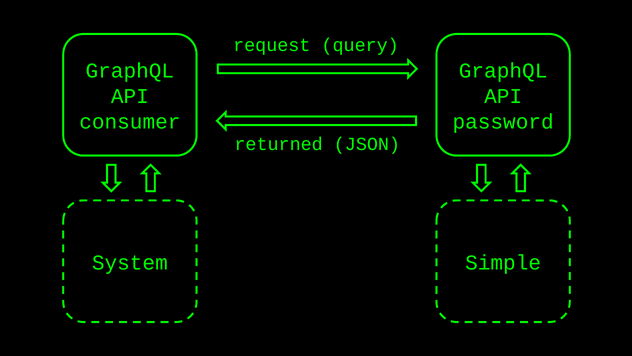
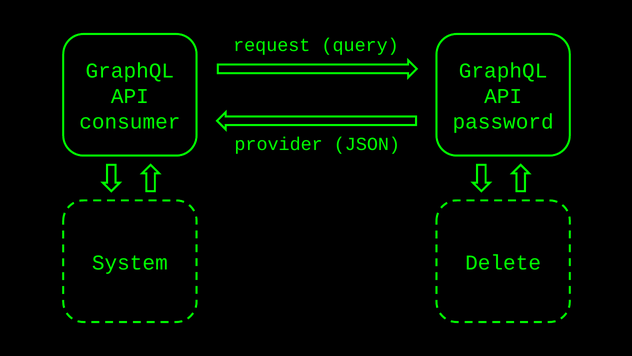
returned: returned -> provider (279, 144)
Simple: Simple -> Delete (503, 262)
